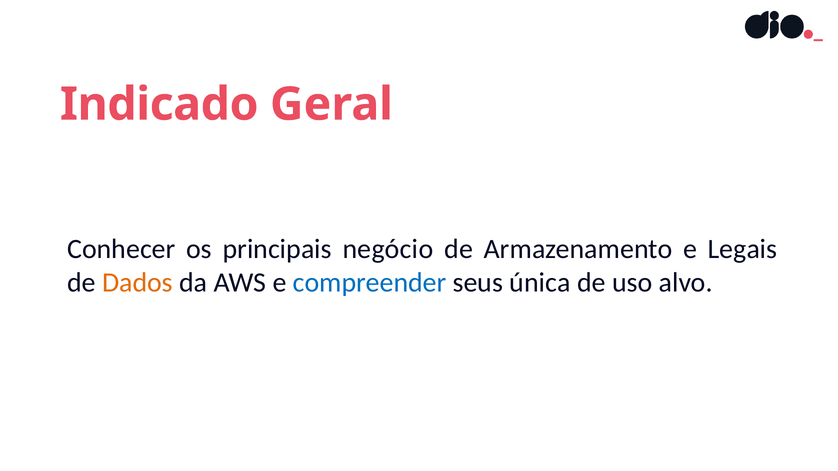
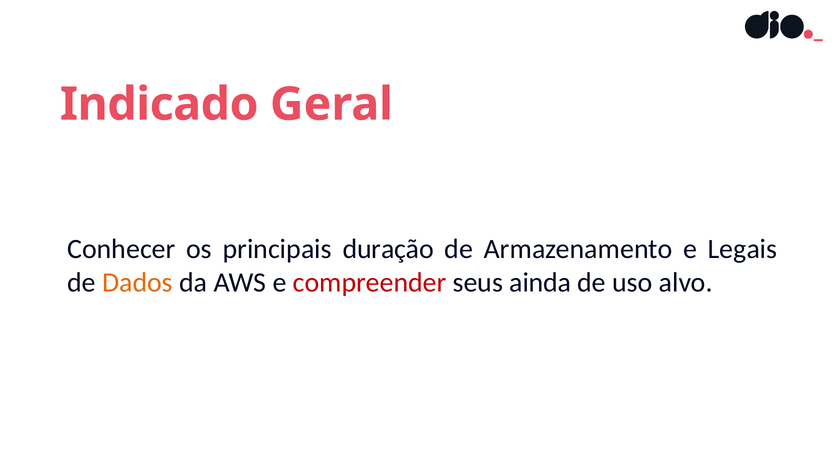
negócio: negócio -> duração (388, 249)
compreender colour: blue -> red (370, 283)
única: única -> ainda (540, 283)
